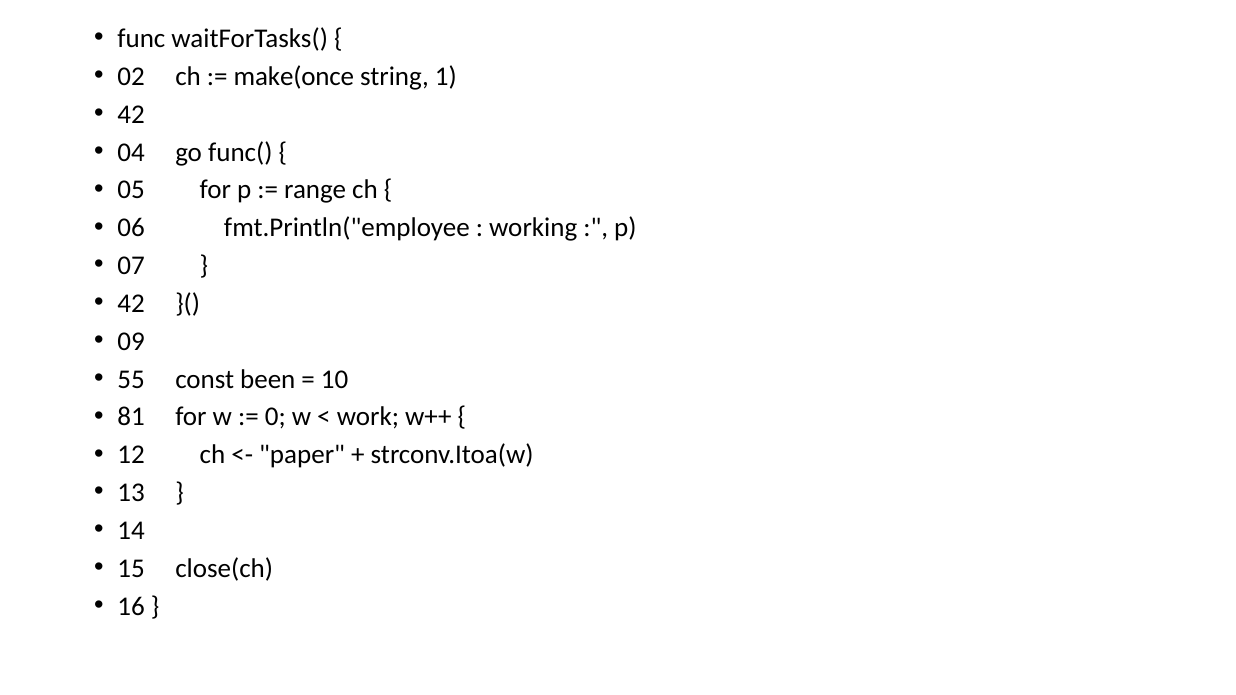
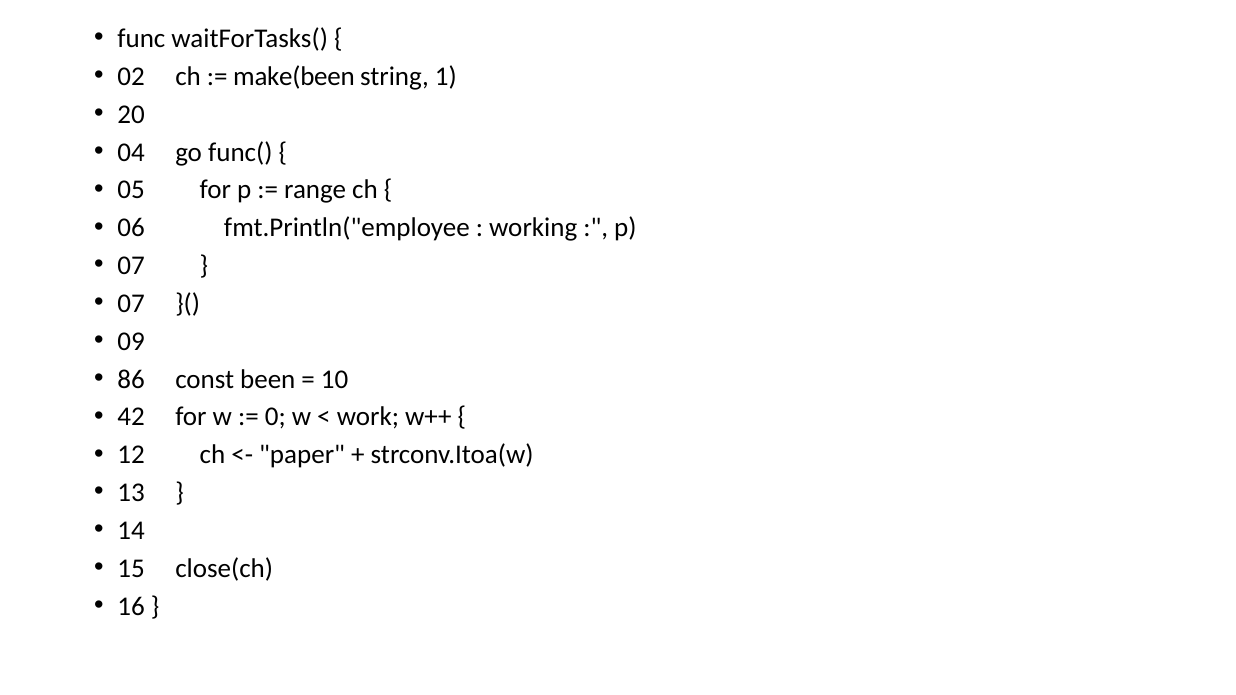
make(once: make(once -> make(been (294, 77)
42: 42 -> 20 (131, 114)
42: 42 -> 07 (131, 304)
55: 55 -> 86 (131, 379)
81: 81 -> 42 (131, 417)
